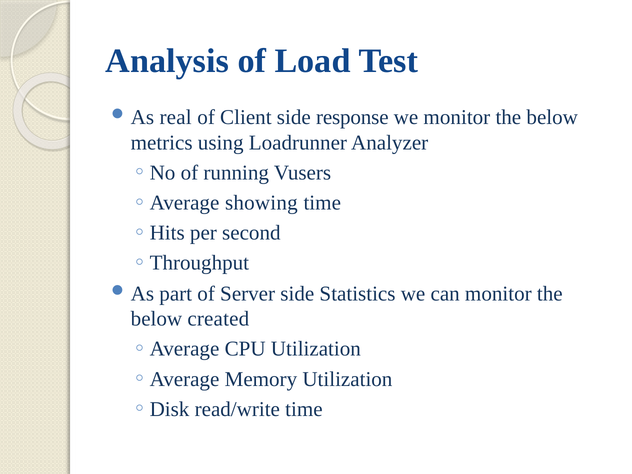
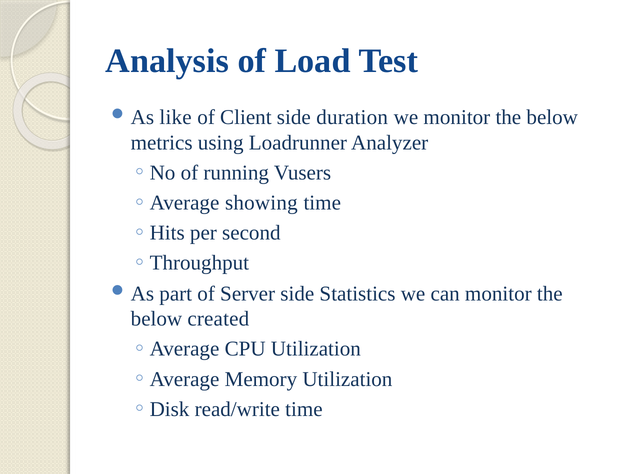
real: real -> like (176, 117)
response: response -> duration (352, 117)
